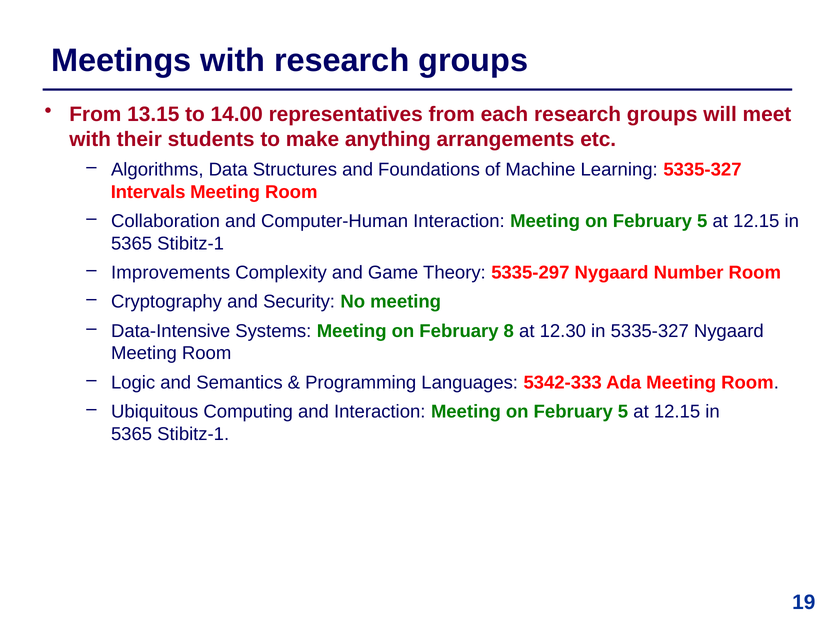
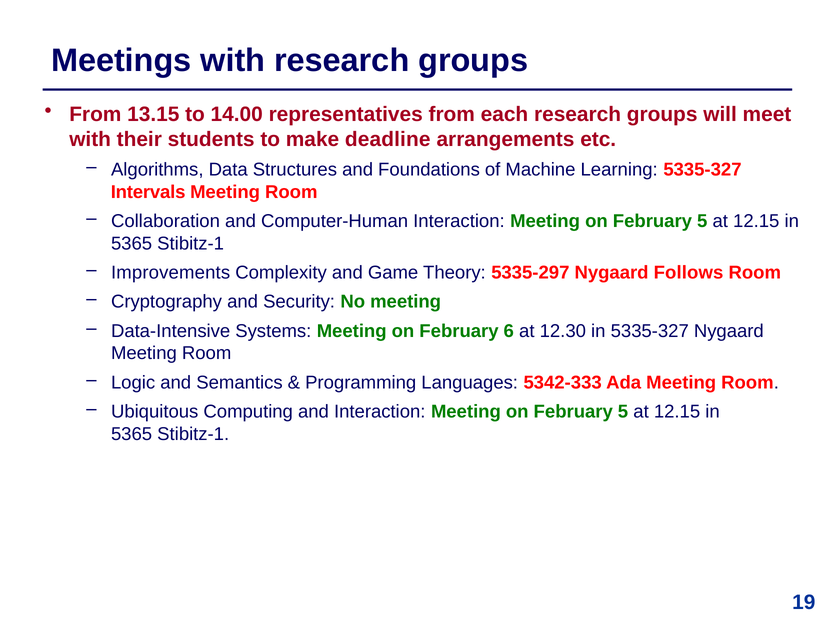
anything: anything -> deadline (388, 139)
Number: Number -> Follows (689, 273)
8: 8 -> 6 (509, 331)
